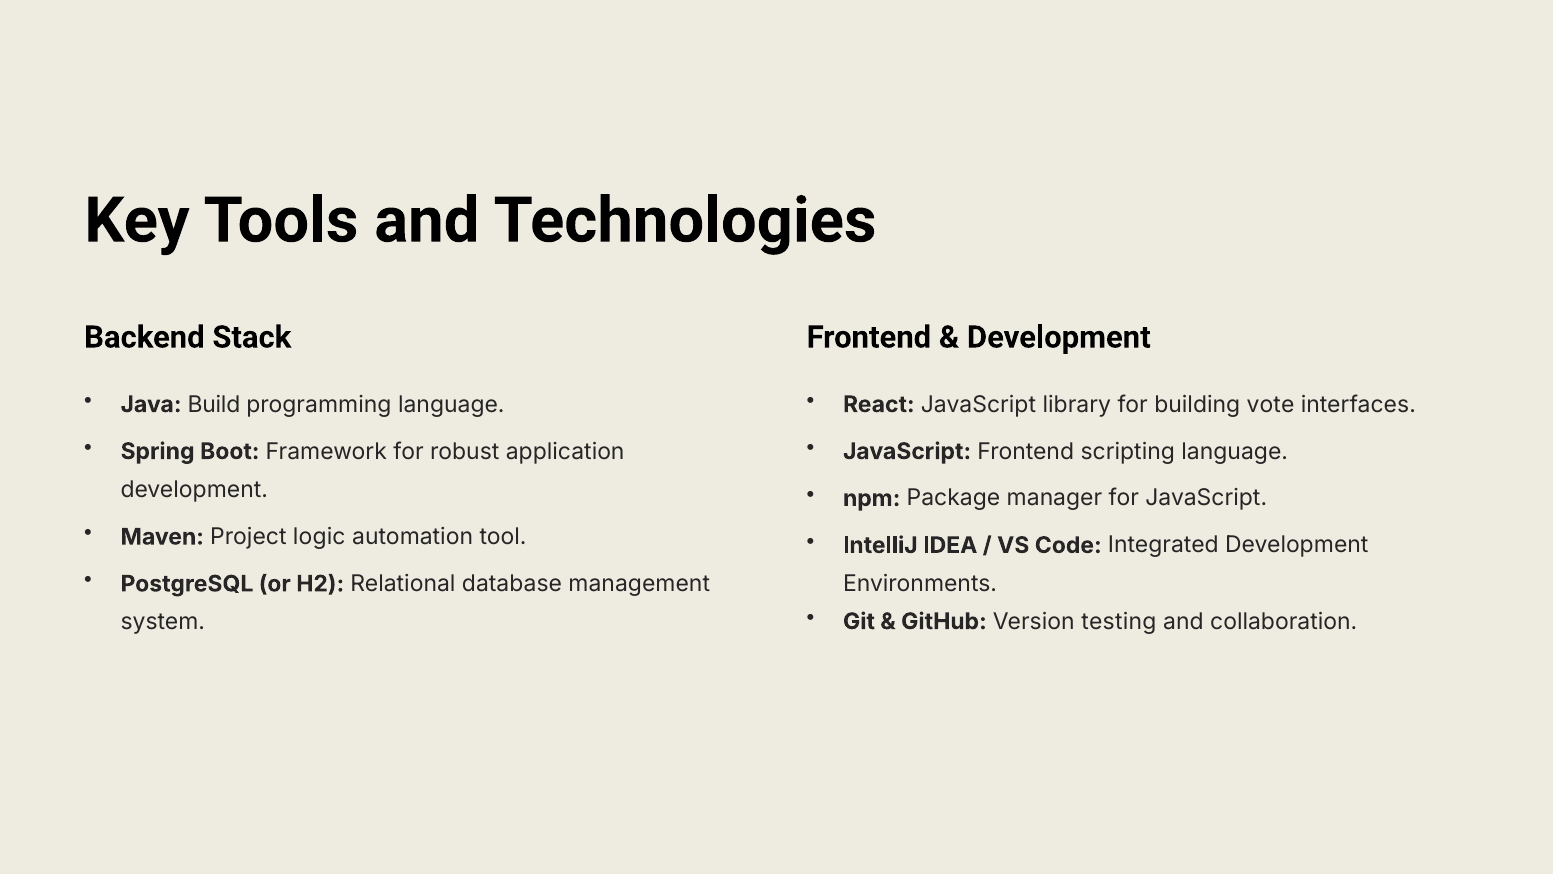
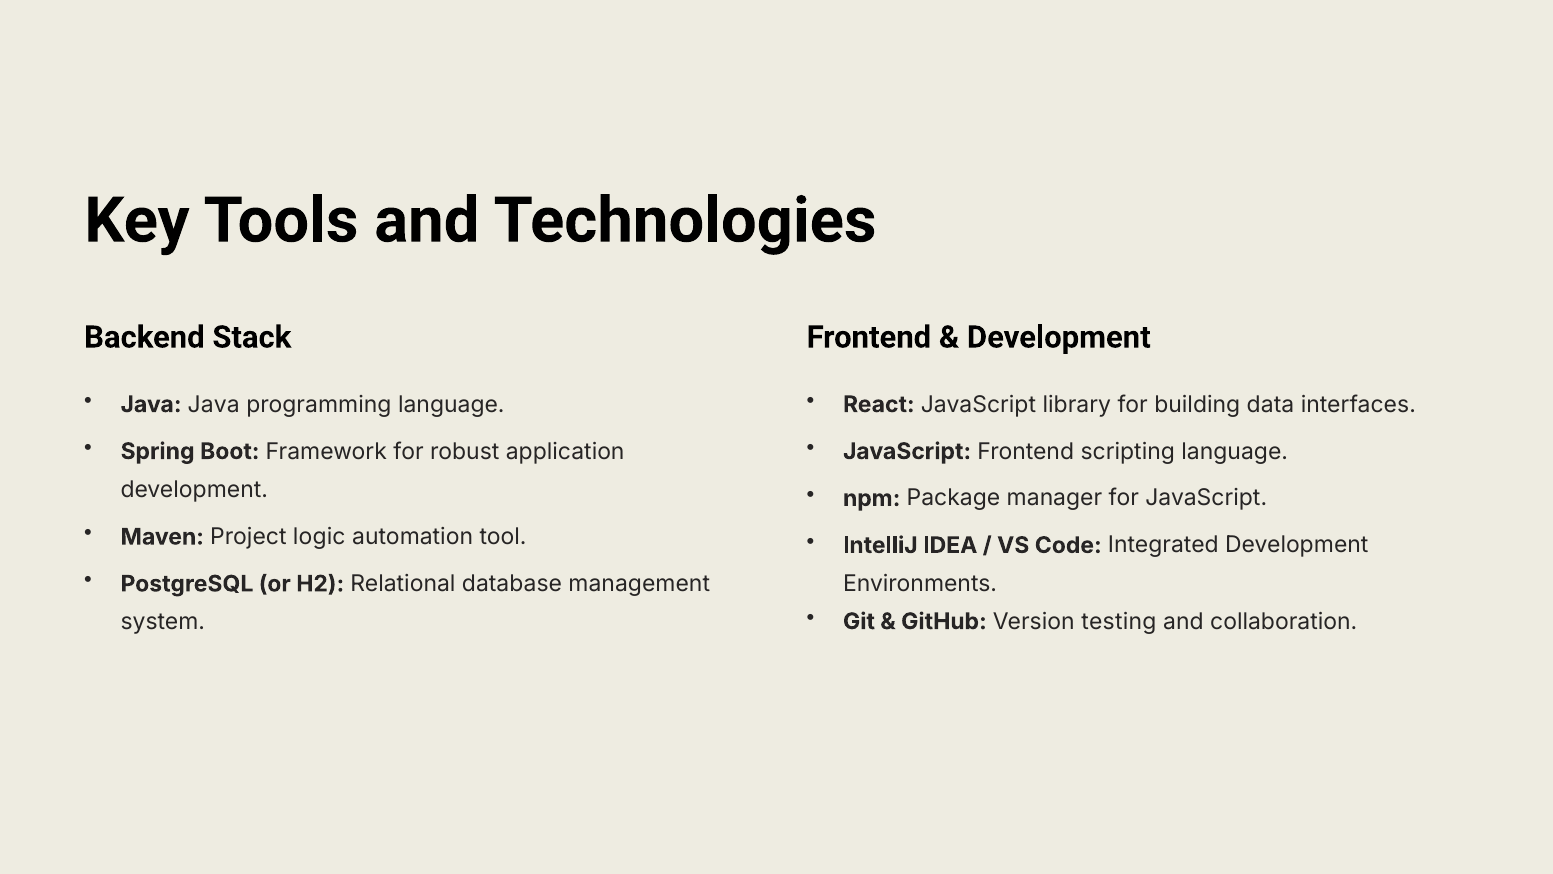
Java Build: Build -> Java (214, 404)
vote: vote -> data (1271, 404)
